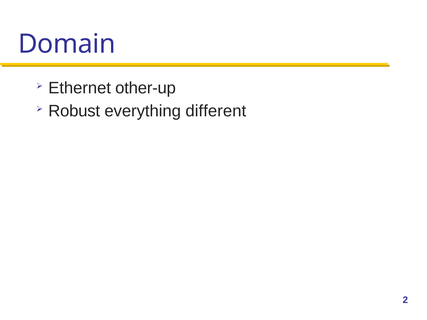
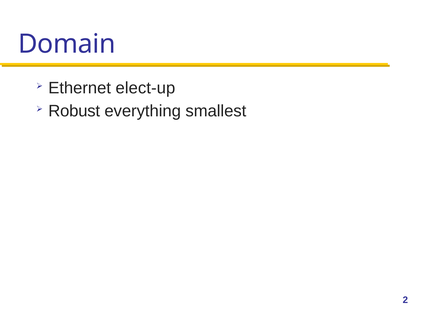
other-up: other-up -> elect-up (145, 88)
different: different -> smallest (216, 111)
